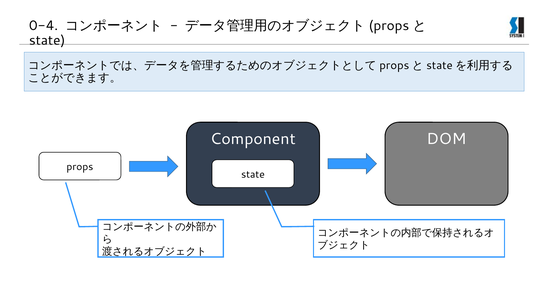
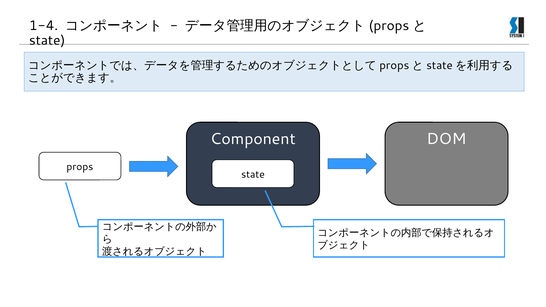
0-4: 0-4 -> 1-4 (44, 26)
